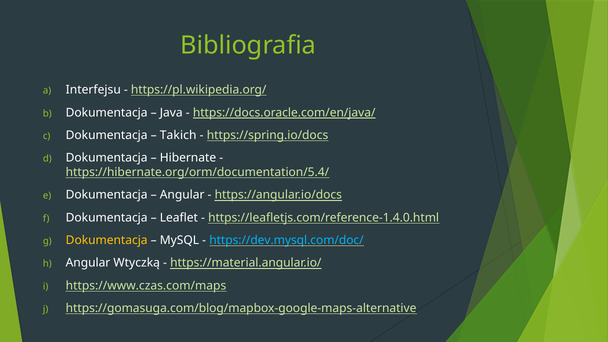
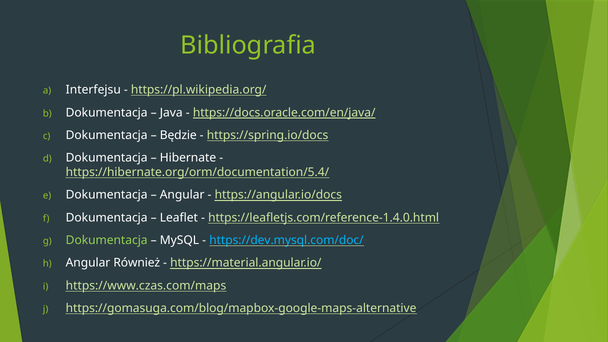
Takich: Takich -> Będzie (178, 135)
Dokumentacja colour: yellow -> light green (107, 240)
Wtyczką: Wtyczką -> Również (137, 263)
